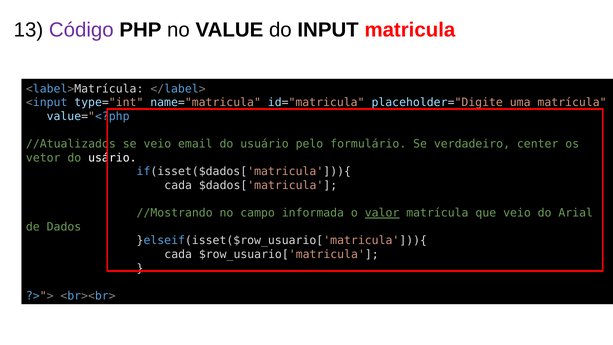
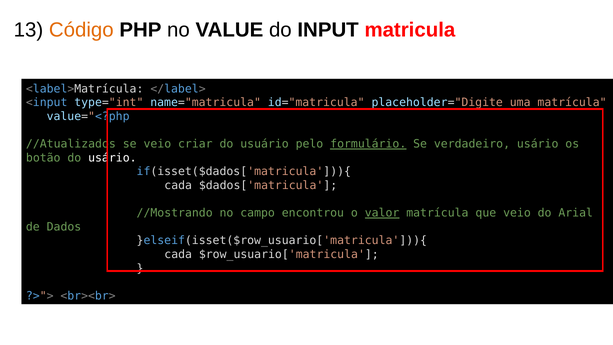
Código colour: purple -> orange (81, 30)
email: email -> criar (195, 144)
formulário underline: none -> present (368, 144)
verdadeiro center: center -> usário (538, 144)
vetor: vetor -> botão (43, 158)
informada: informada -> encontrou (313, 213)
